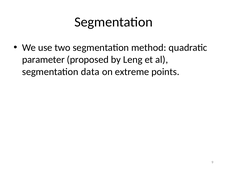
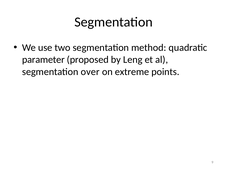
data: data -> over (90, 72)
